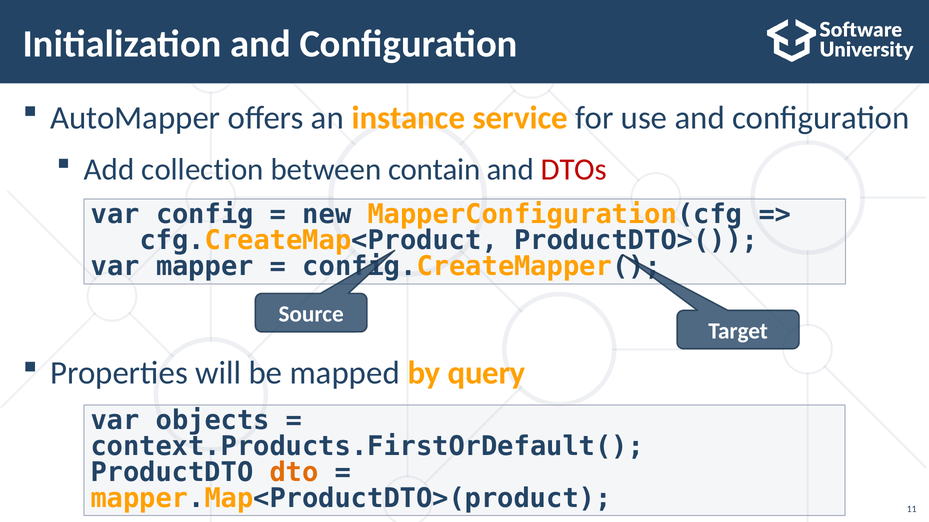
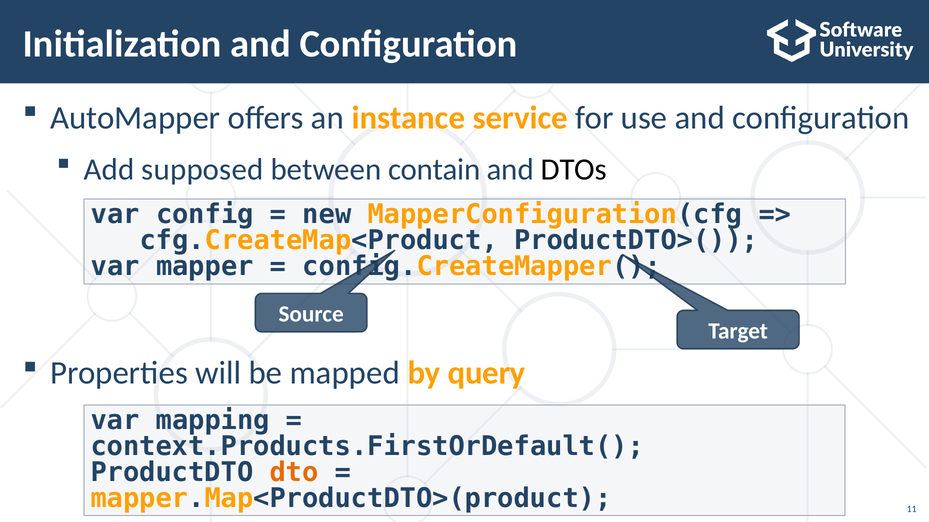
collection: collection -> supposed (202, 170)
DTOs colour: red -> black (574, 170)
objects: objects -> mapping (213, 421)
